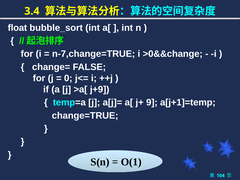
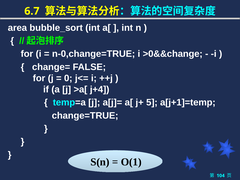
3.4: 3.4 -> 6.7 (32, 11)
float: float -> area (17, 28)
n-7,change=TRUE: n-7,change=TRUE -> n-0,change=TRUE (94, 54)
j+9: j+9 -> j+4 (100, 89)
9: 9 -> 5 (152, 102)
